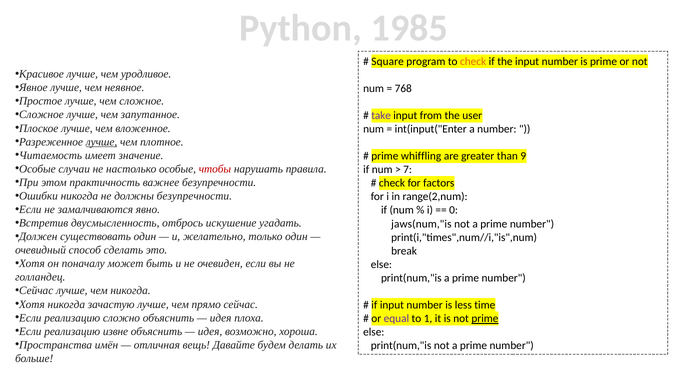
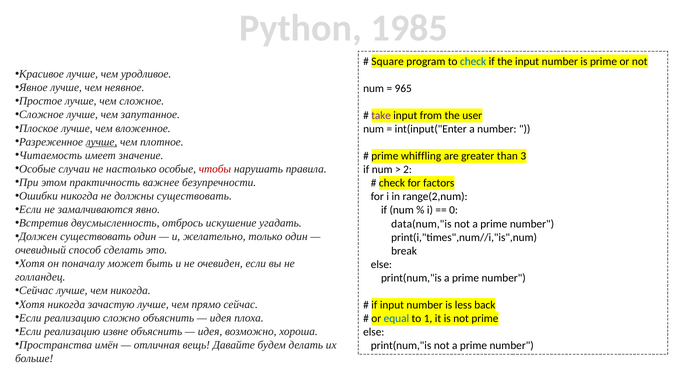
check colour: orange -> blue (473, 61)
768: 768 -> 965 (403, 89)
9: 9 -> 3 (523, 156)
7: 7 -> 2 (408, 170)
должны безупречности: безупречности -> существовать (194, 196)
jaws(num,"is: jaws(num,"is -> data(num,"is (421, 224)
time: time -> back (485, 305)
equal colour: purple -> blue (396, 319)
prime underline: present -> none (485, 319)
